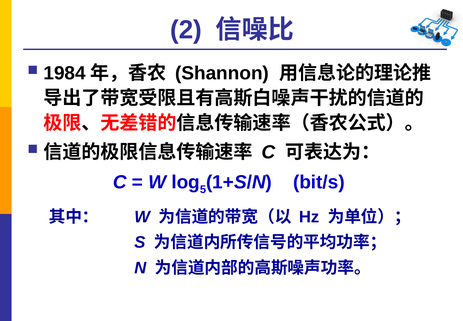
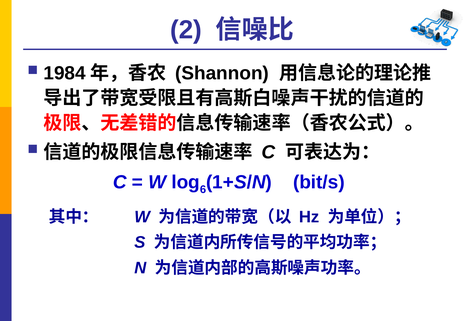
5: 5 -> 6 (203, 189)
